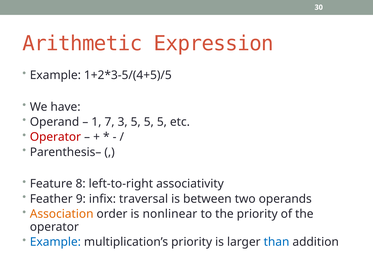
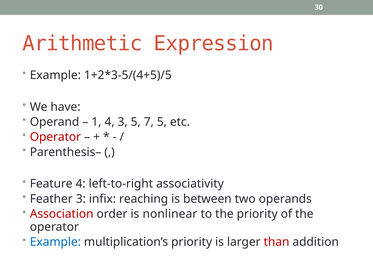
1 7: 7 -> 4 (110, 122)
3 5 5: 5 -> 7 (149, 122)
Feature 8: 8 -> 4 (81, 184)
Feather 9: 9 -> 3 (81, 199)
traversal: traversal -> reaching (144, 199)
Association colour: orange -> red (62, 214)
than colour: blue -> red (277, 242)
